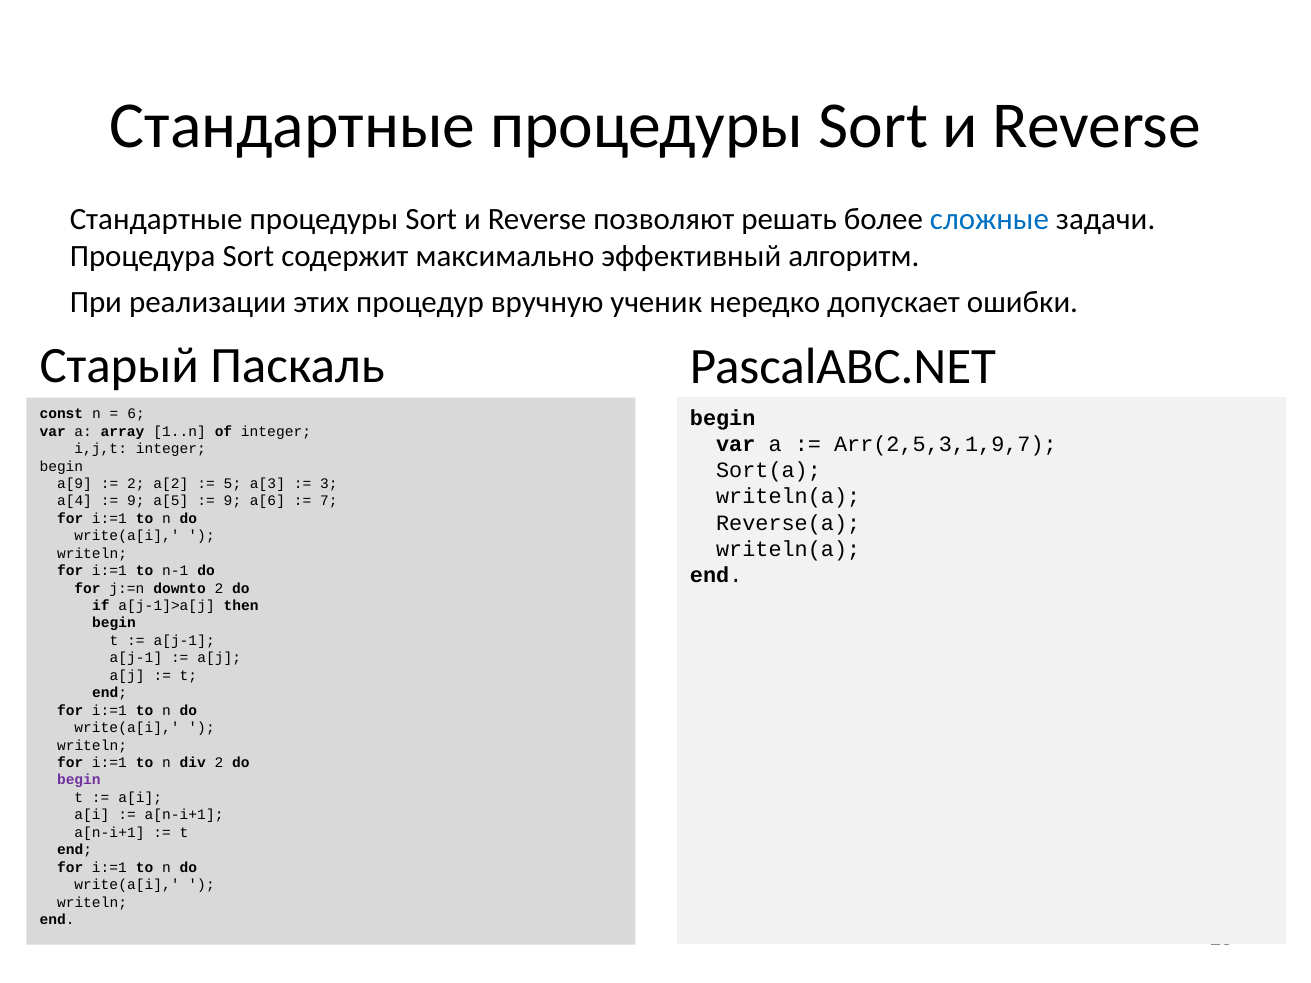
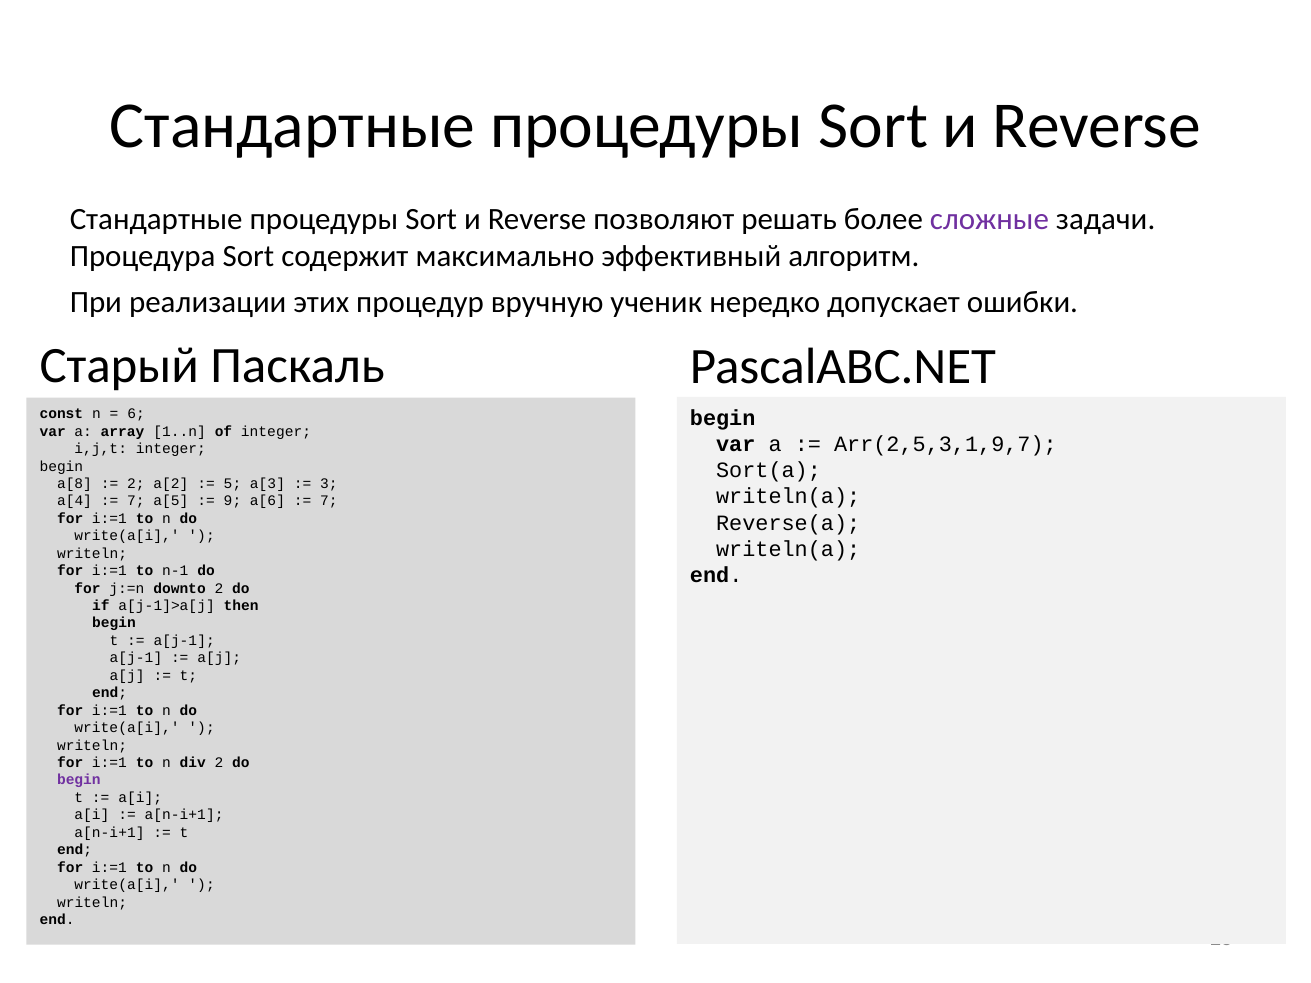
сложные colour: blue -> purple (989, 220)
a[9: a[9 -> a[8 (74, 484)
9: 9 -> 7 (136, 501)
